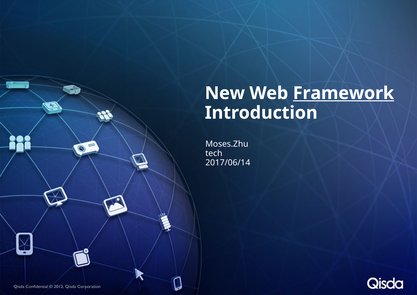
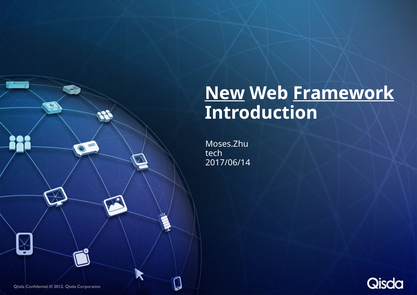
New underline: none -> present (225, 93)
